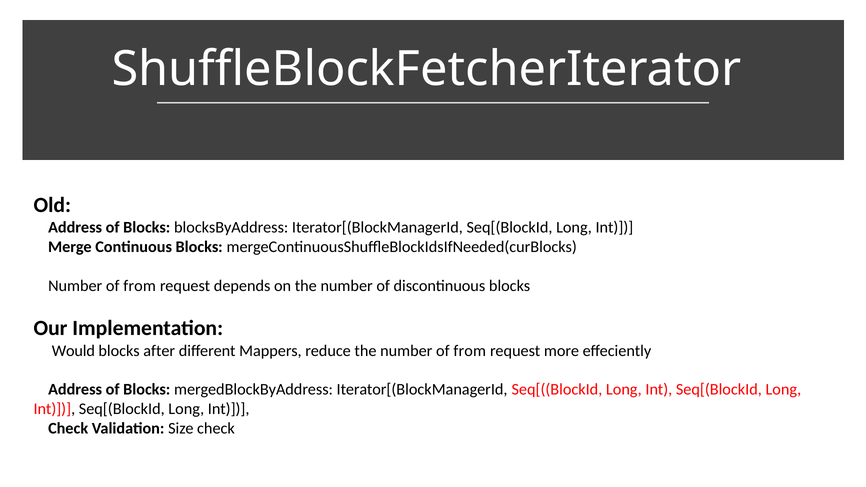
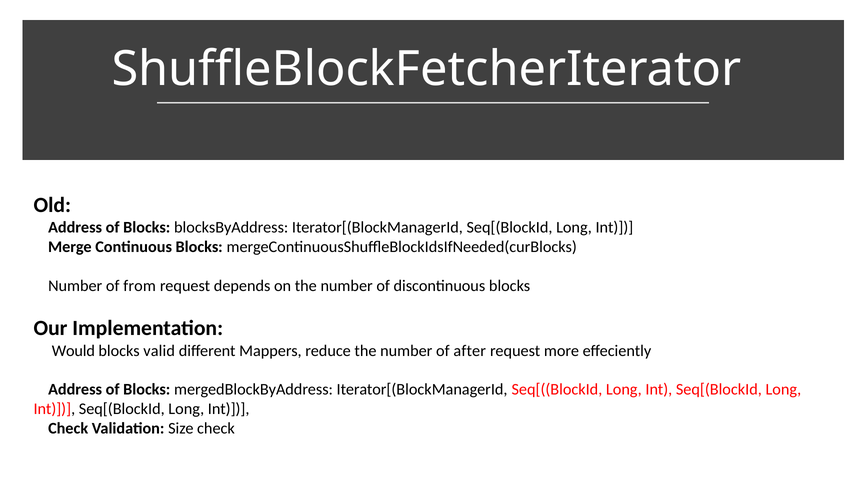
after: after -> valid (159, 351)
the number of from: from -> after (470, 351)
